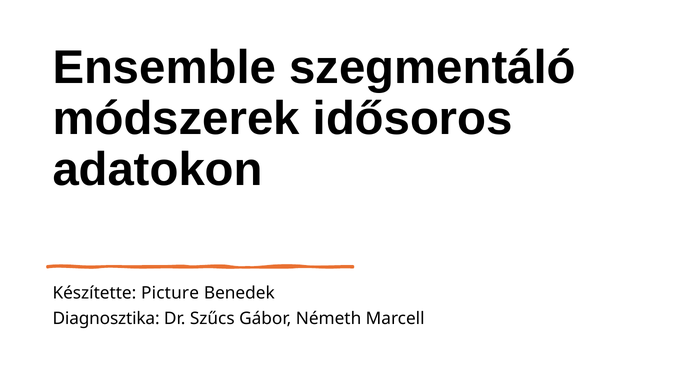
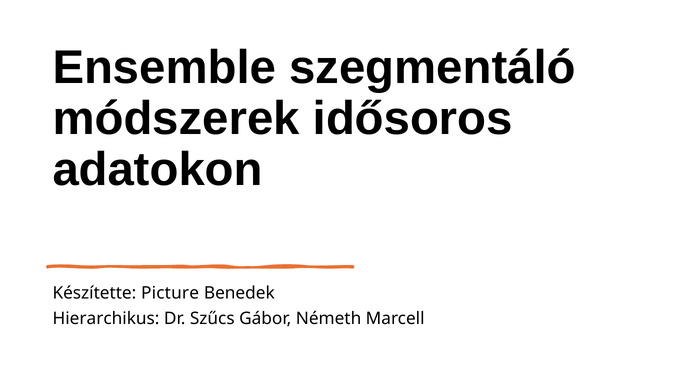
Diagnosztika: Diagnosztika -> Hierarchikus (106, 319)
